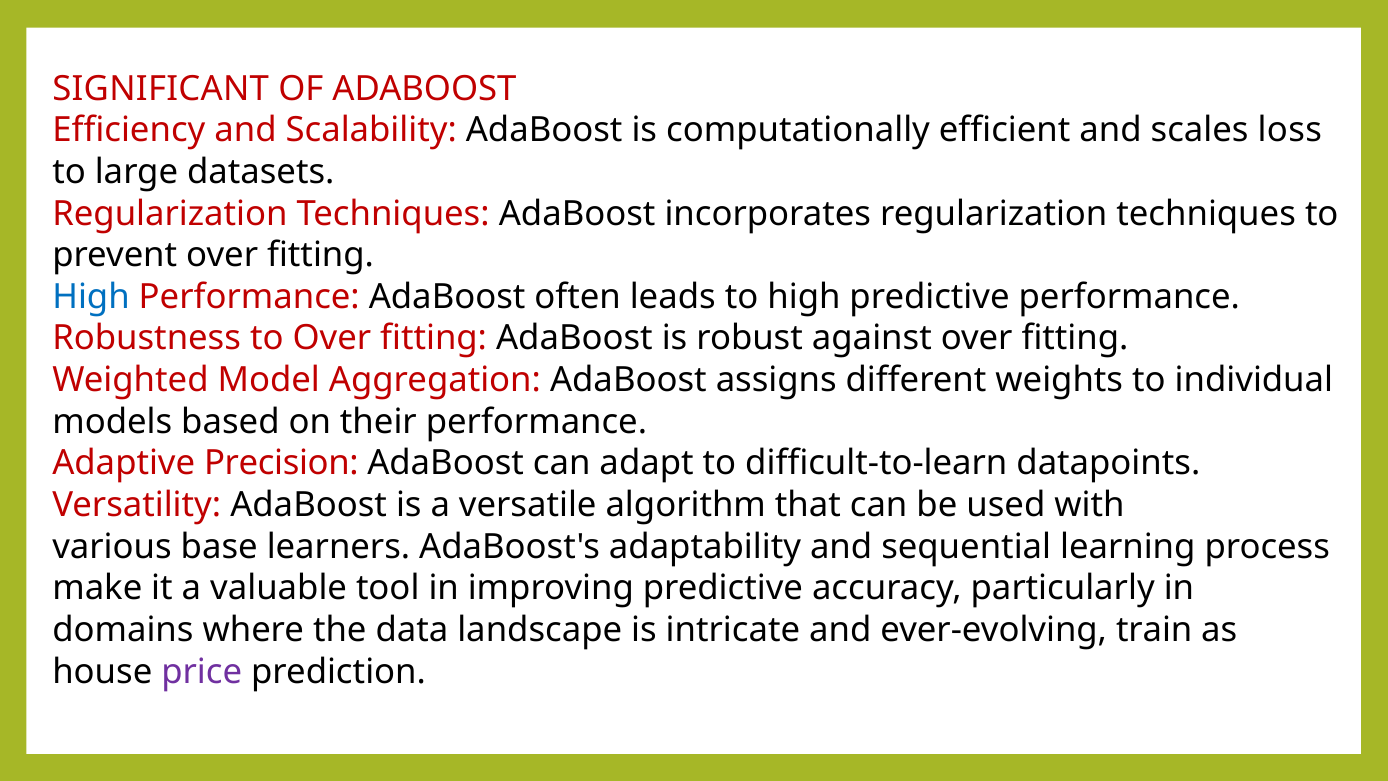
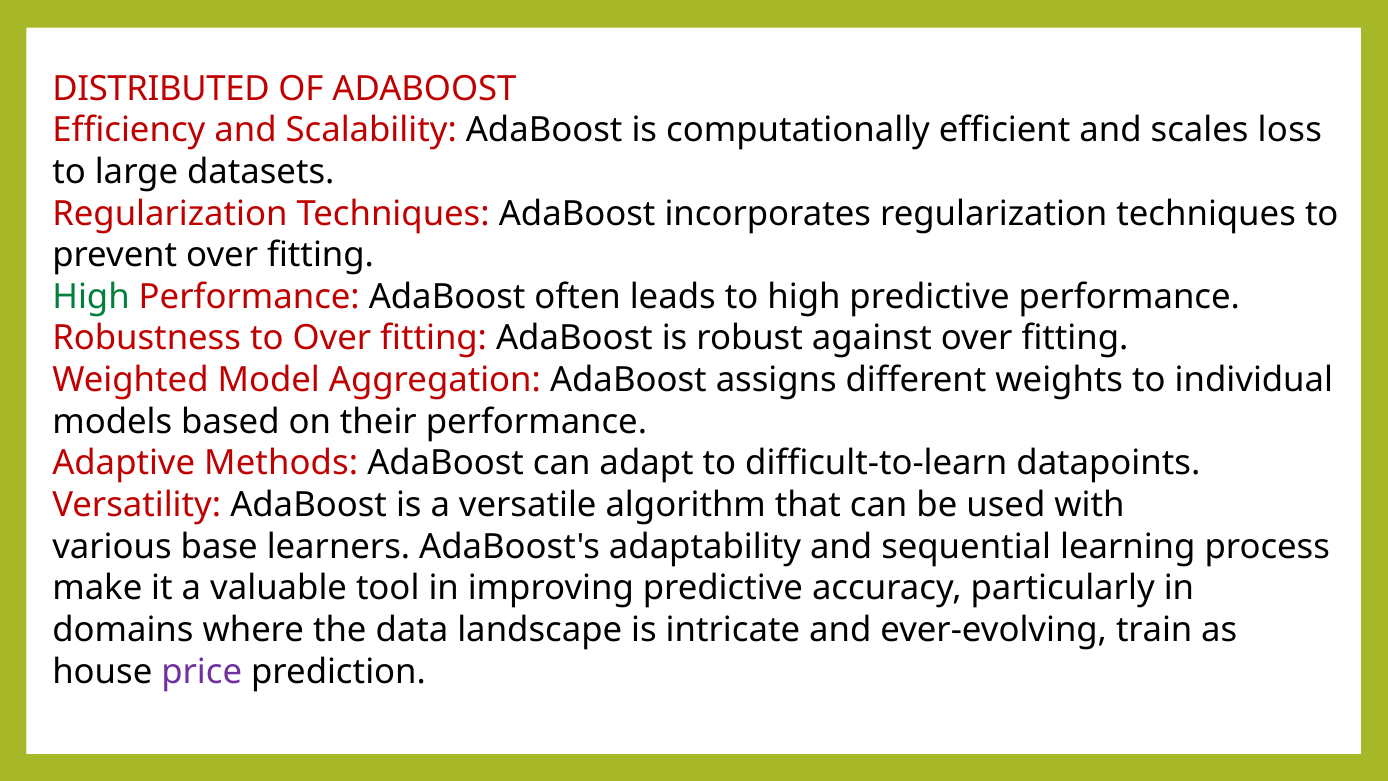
SIGNIFICANT: SIGNIFICANT -> DISTRIBUTED (161, 89)
High colour: blue -> green (91, 297)
Precision: Precision -> Methods (281, 463)
